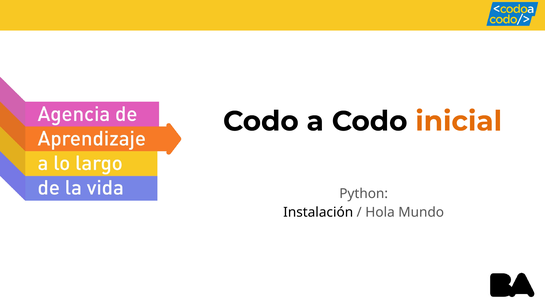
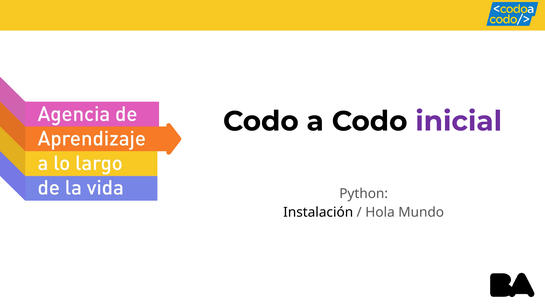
inicial colour: orange -> purple (459, 121)
